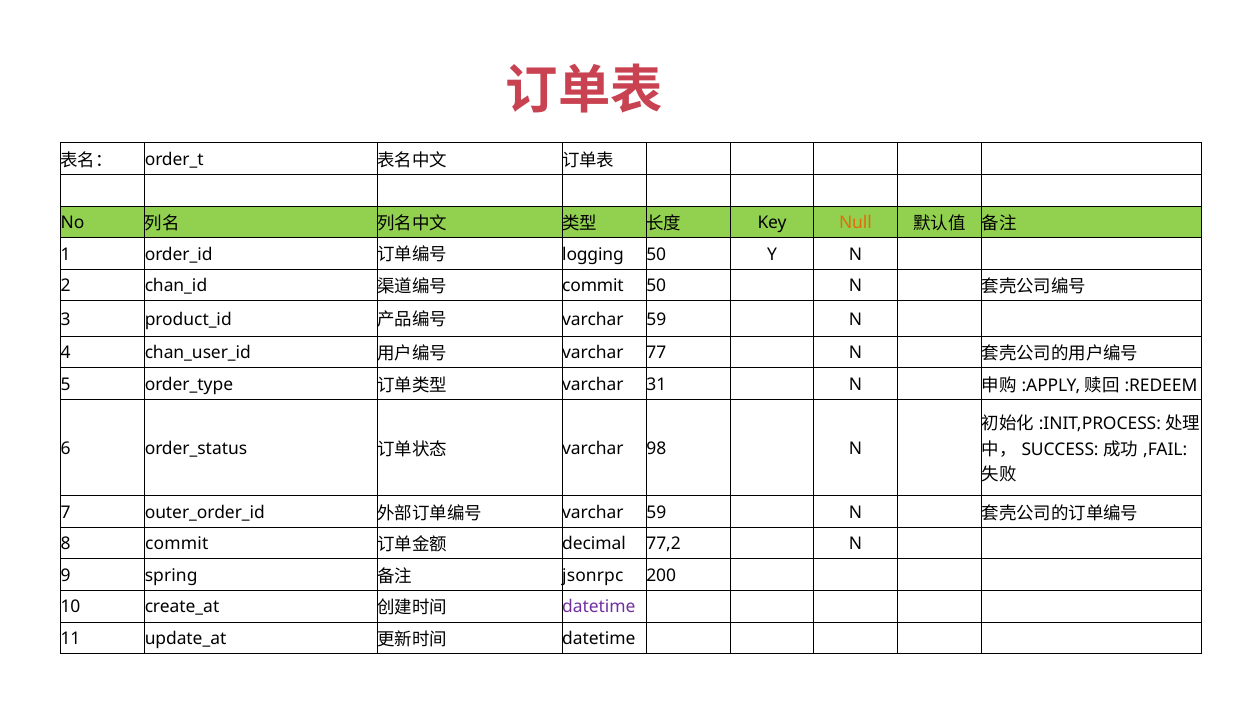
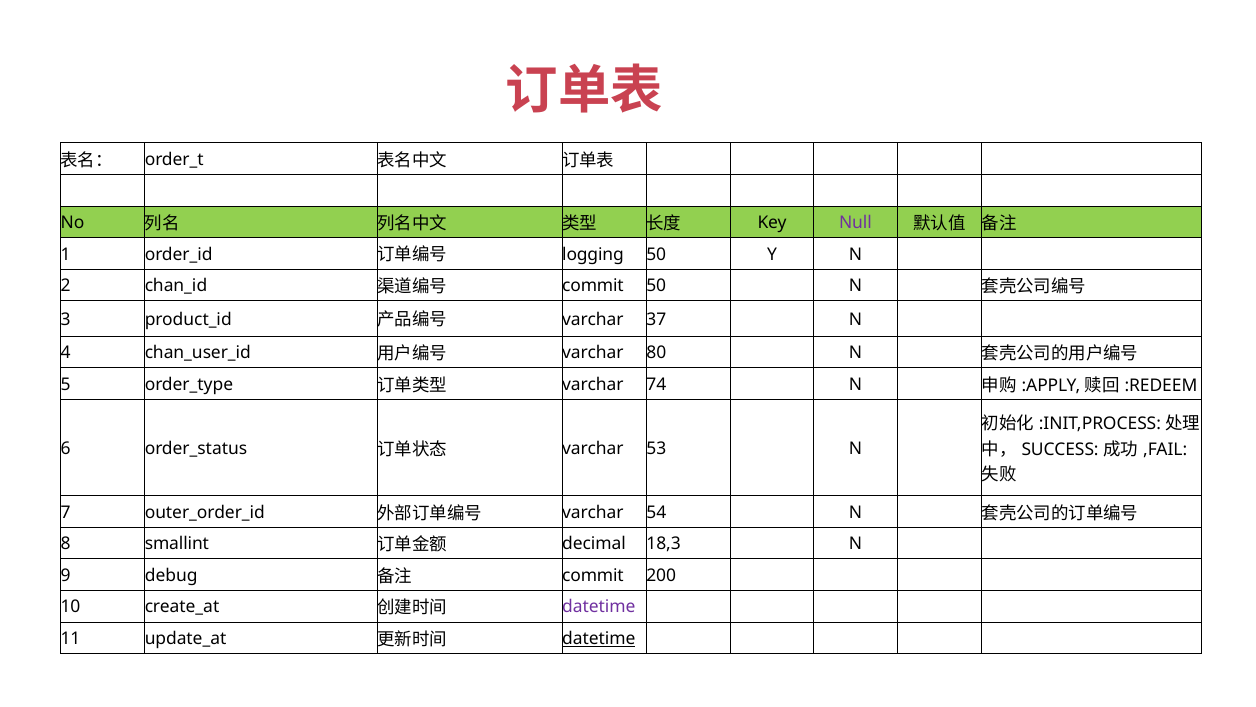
Null colour: orange -> purple (855, 223)
59: 59 -> 37 (656, 319)
77: 77 -> 80 (656, 353)
31: 31 -> 74 (656, 384)
98: 98 -> 53 (656, 448)
59: 59 -> 54 (656, 512)
8 commit: commit -> smallint (177, 544)
77,2: 77,2 -> 18,3 (664, 544)
spring: spring -> debug (171, 575)
jsonrpc: jsonrpc -> commit (593, 575)
datetime underline: none -> present (599, 638)
